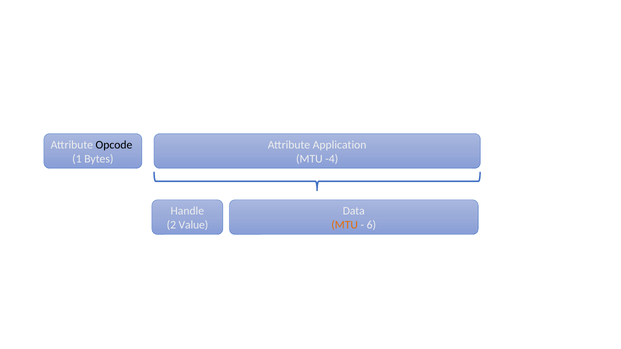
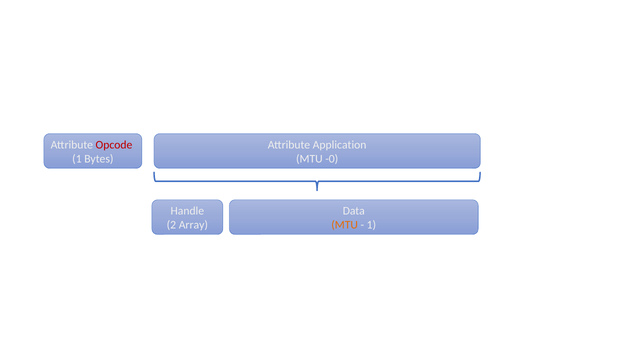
Opcode colour: black -> red (114, 145)
-4: -4 -> -0 (332, 159)
Value: Value -> Array (193, 225)
6: 6 -> 1 (371, 225)
